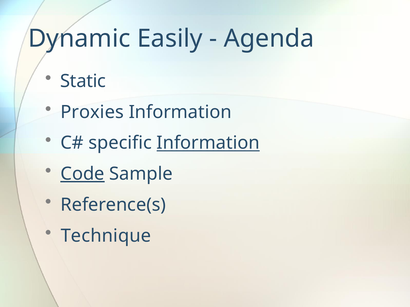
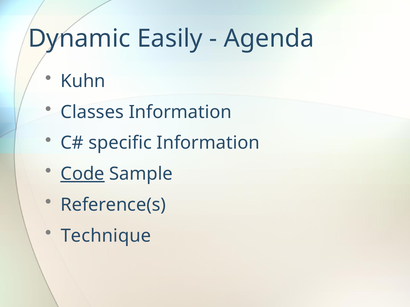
Static: Static -> Kuhn (83, 81)
Proxies: Proxies -> Classes (92, 112)
Information underline: present -> none (208, 143)
